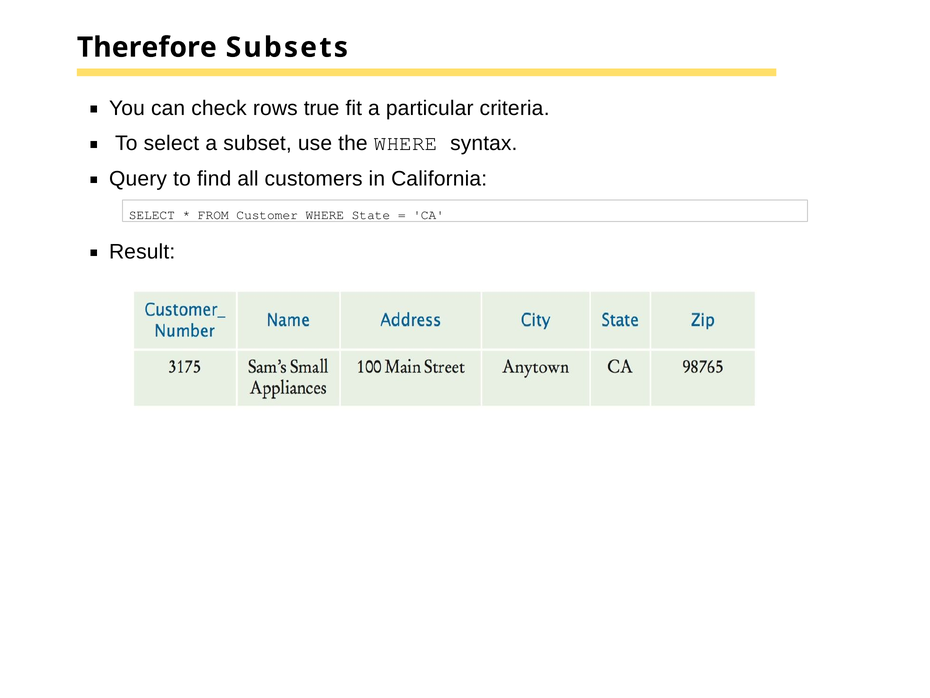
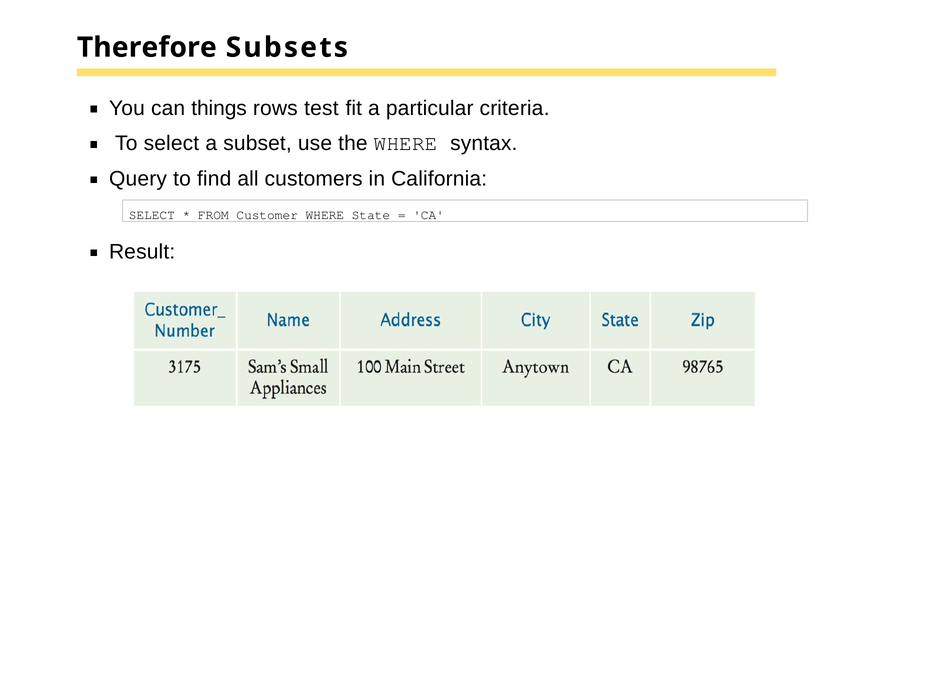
check: check -> things (219, 108)
true: true -> test (321, 108)
